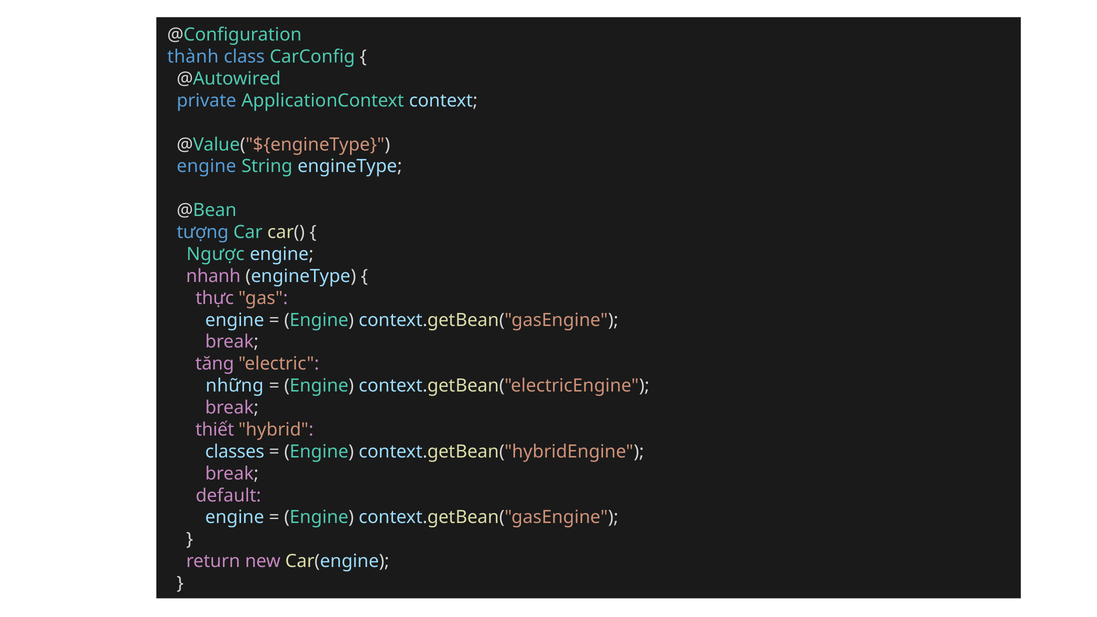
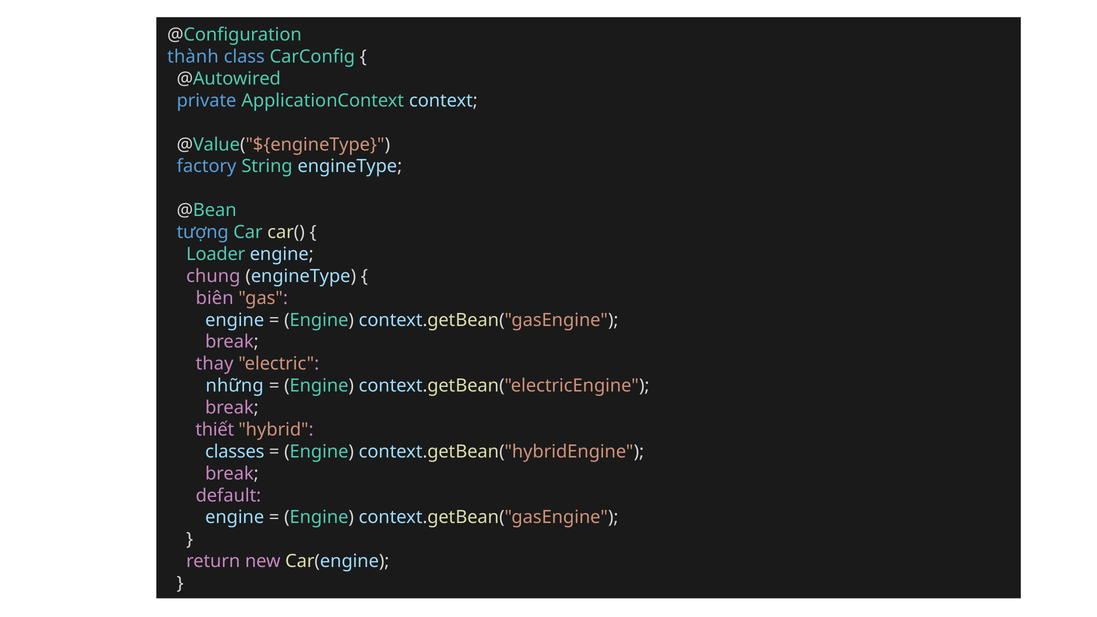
engine: engine -> factory (207, 166)
Ngược: Ngược -> Loader (216, 254)
nhanh: nhanh -> chung (213, 276)
thực: thực -> biên (215, 298)
tăng: tăng -> thay (215, 364)
